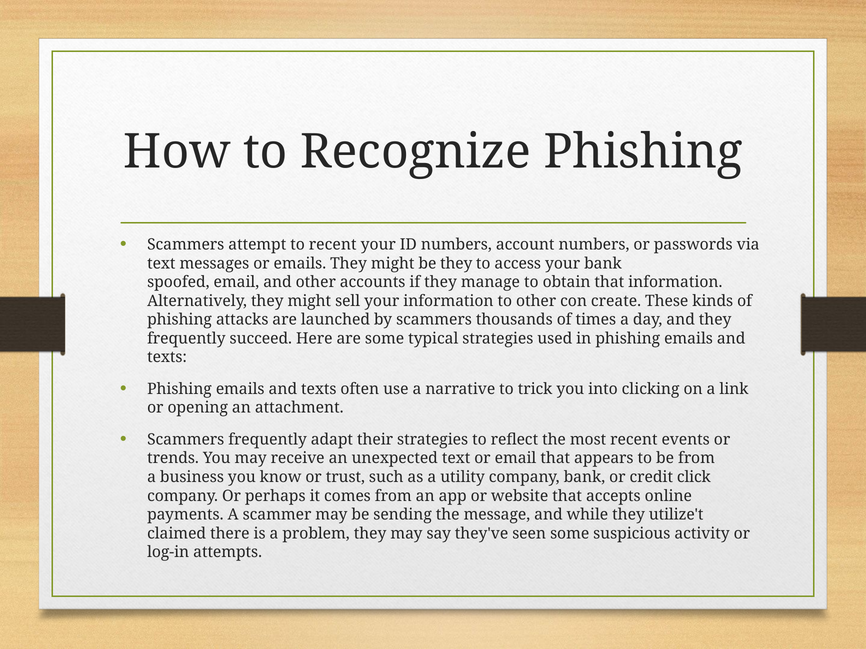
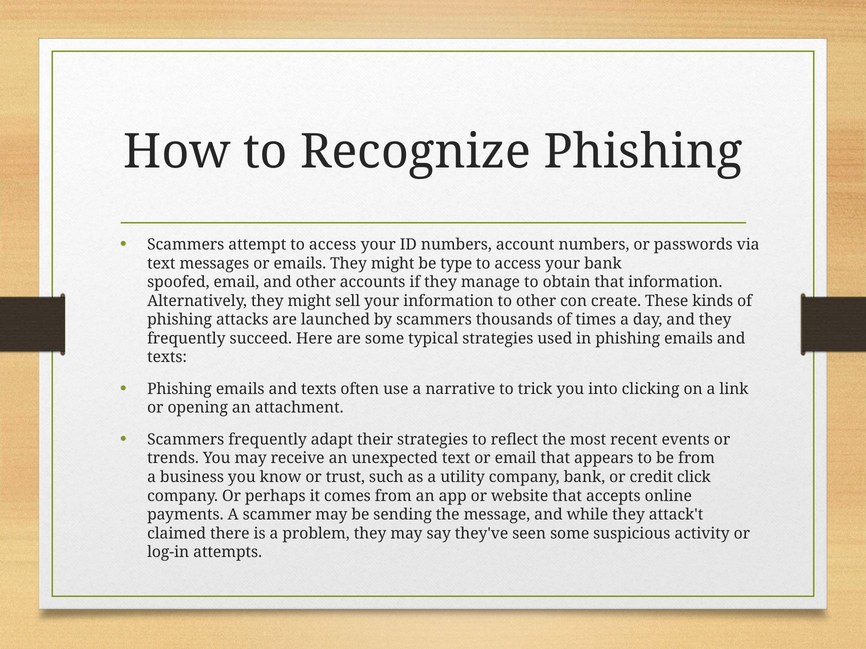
attempt to recent: recent -> access (333, 245)
be they: they -> type (456, 264)
utilize't: utilize't -> attack't (676, 515)
